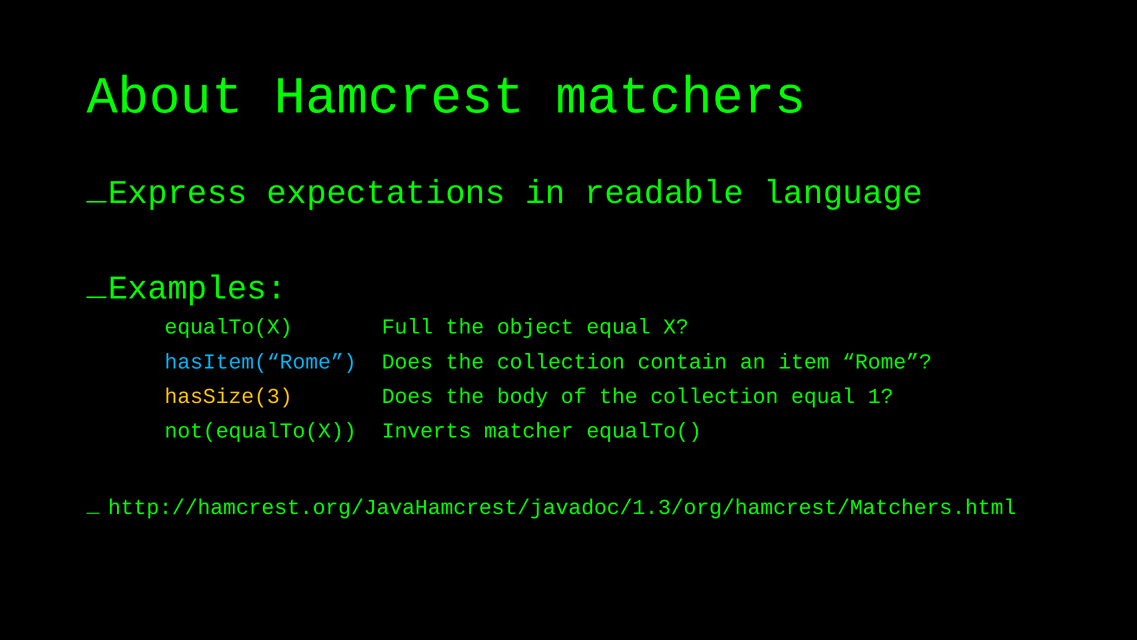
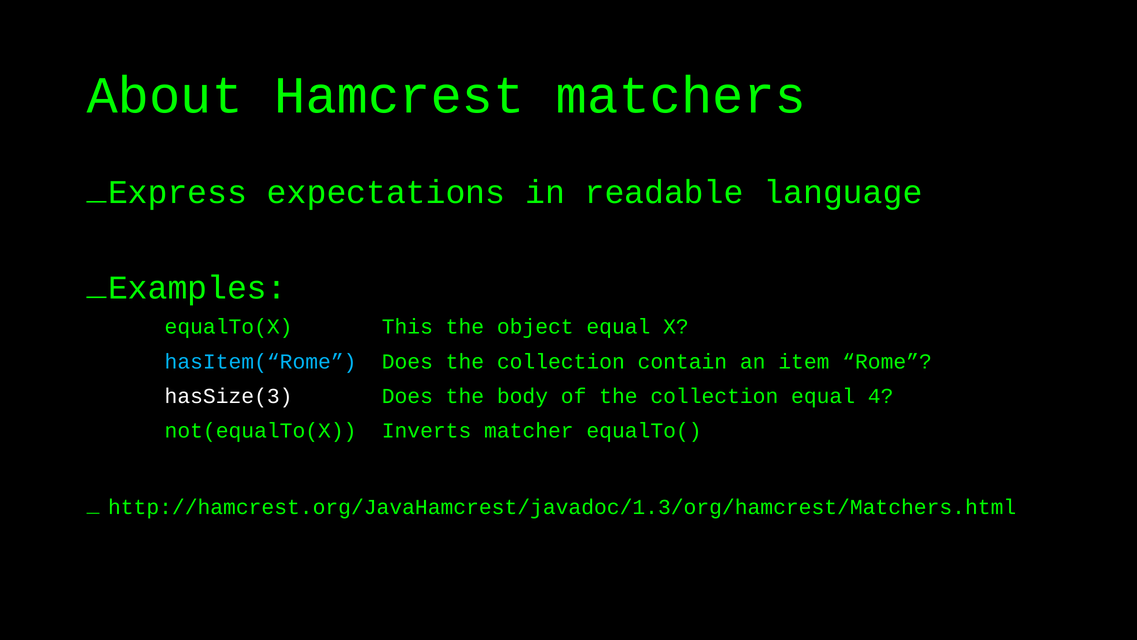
Full: Full -> This (407, 327)
hasSize(3 colour: yellow -> white (229, 396)
1: 1 -> 4 (881, 396)
